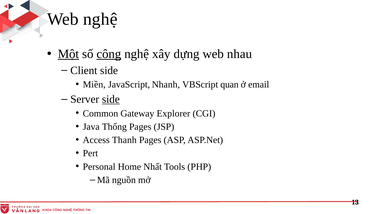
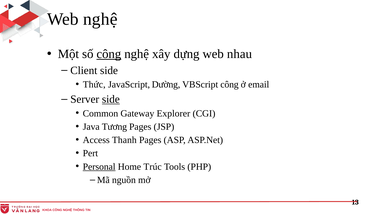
Một underline: present -> none (68, 54)
Miền: Miền -> Thức (94, 84)
Nhanh: Nhanh -> Dường (166, 84)
VBScript quan: quan -> công (230, 84)
Thống: Thống -> Tương (114, 127)
Personal underline: none -> present (99, 166)
Nhất: Nhất -> Trúc (153, 166)
